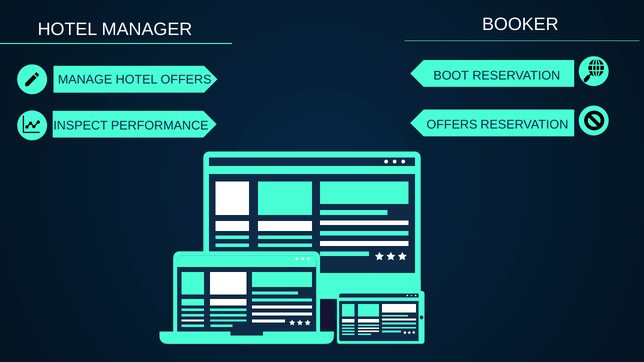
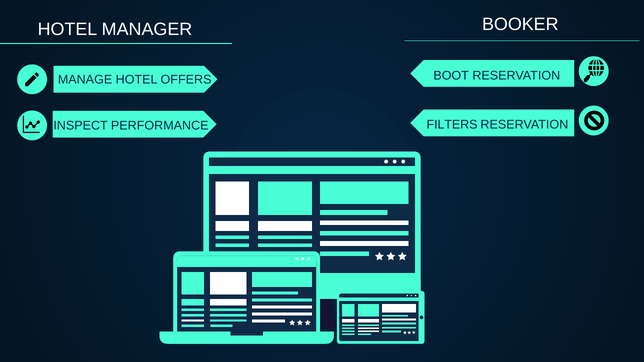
OFFERS: OFFERS -> FILTERS (452, 125)
